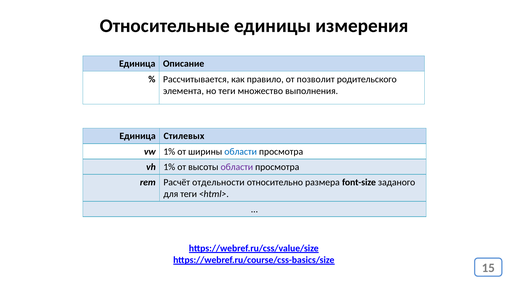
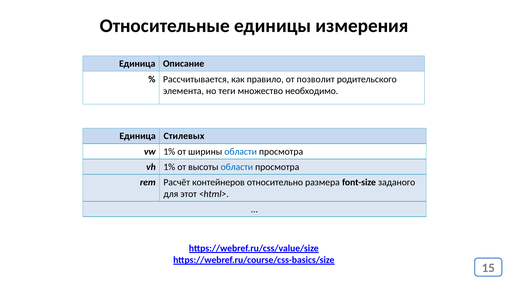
выполнения: выполнения -> необходимо (312, 91)
области colour: purple -> blue (237, 167)
отдельности: отдельности -> контейнеров (218, 183)
для теги: теги -> этот (189, 194)
